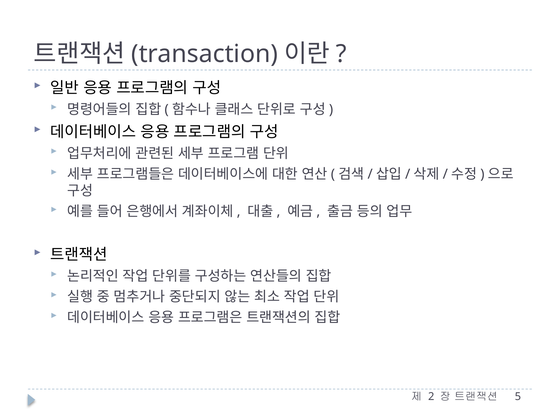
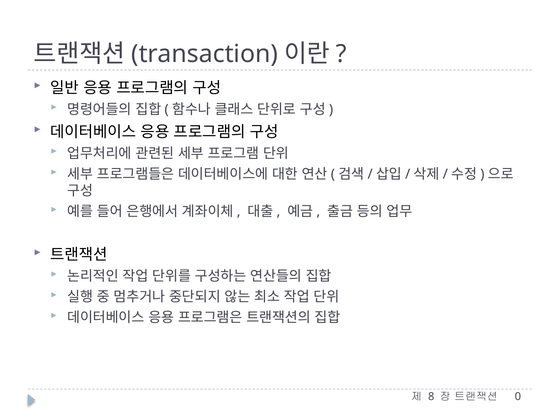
2: 2 -> 8 (431, 396)
5: 5 -> 0 (518, 396)
